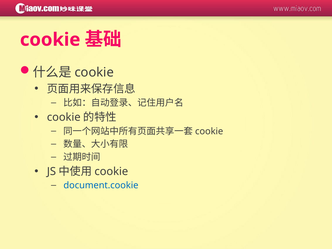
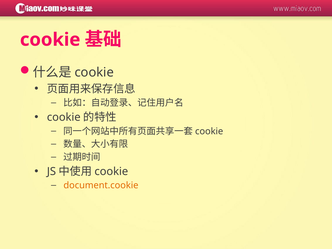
document.cookie colour: blue -> orange (101, 185)
